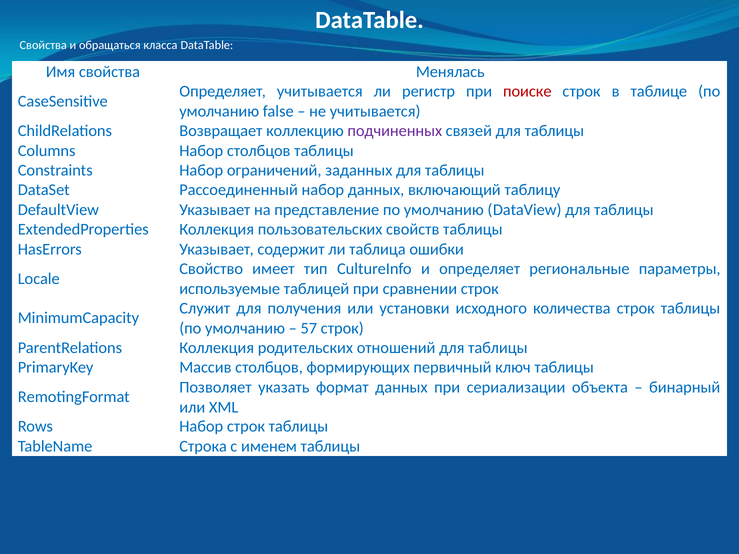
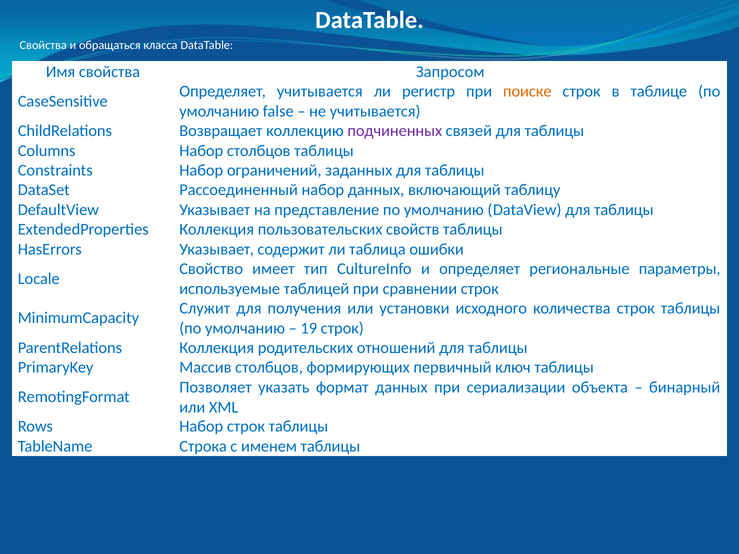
Менялась: Менялась -> Запросом (450, 72)
поиске colour: red -> orange (527, 92)
57: 57 -> 19 (309, 329)
